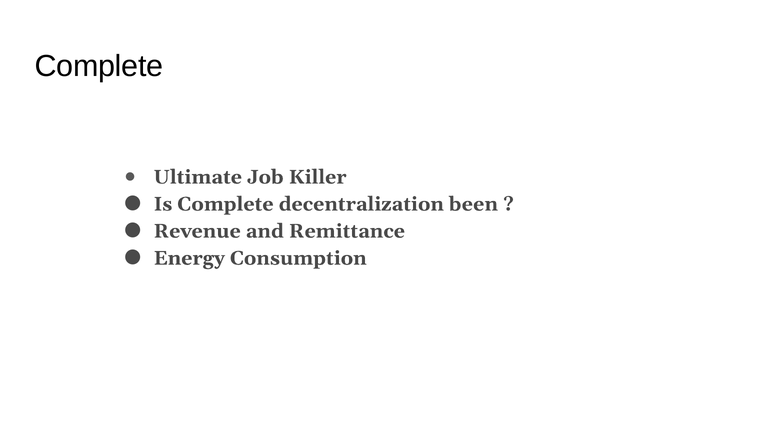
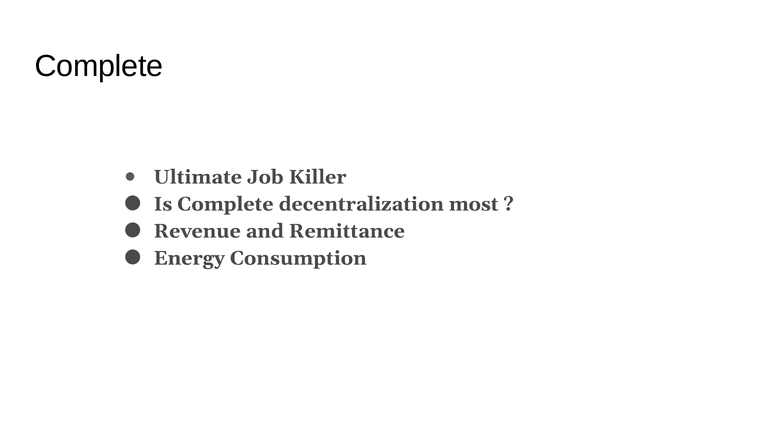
been: been -> most (474, 204)
